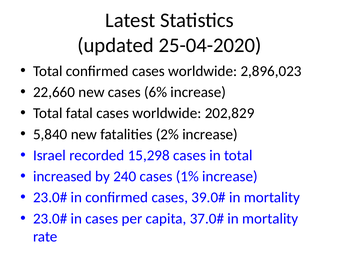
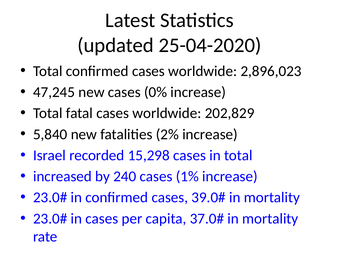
22,660: 22,660 -> 47,245 (54, 92)
6%: 6% -> 0% (156, 92)
